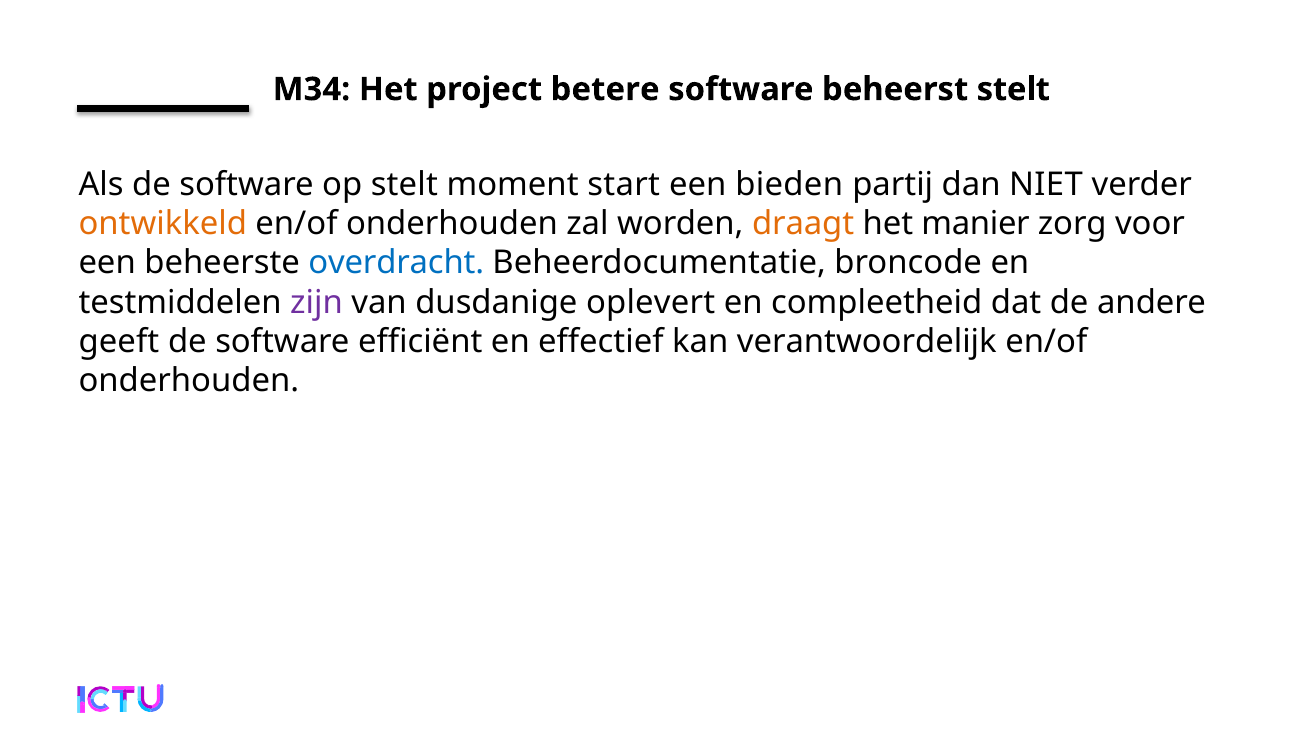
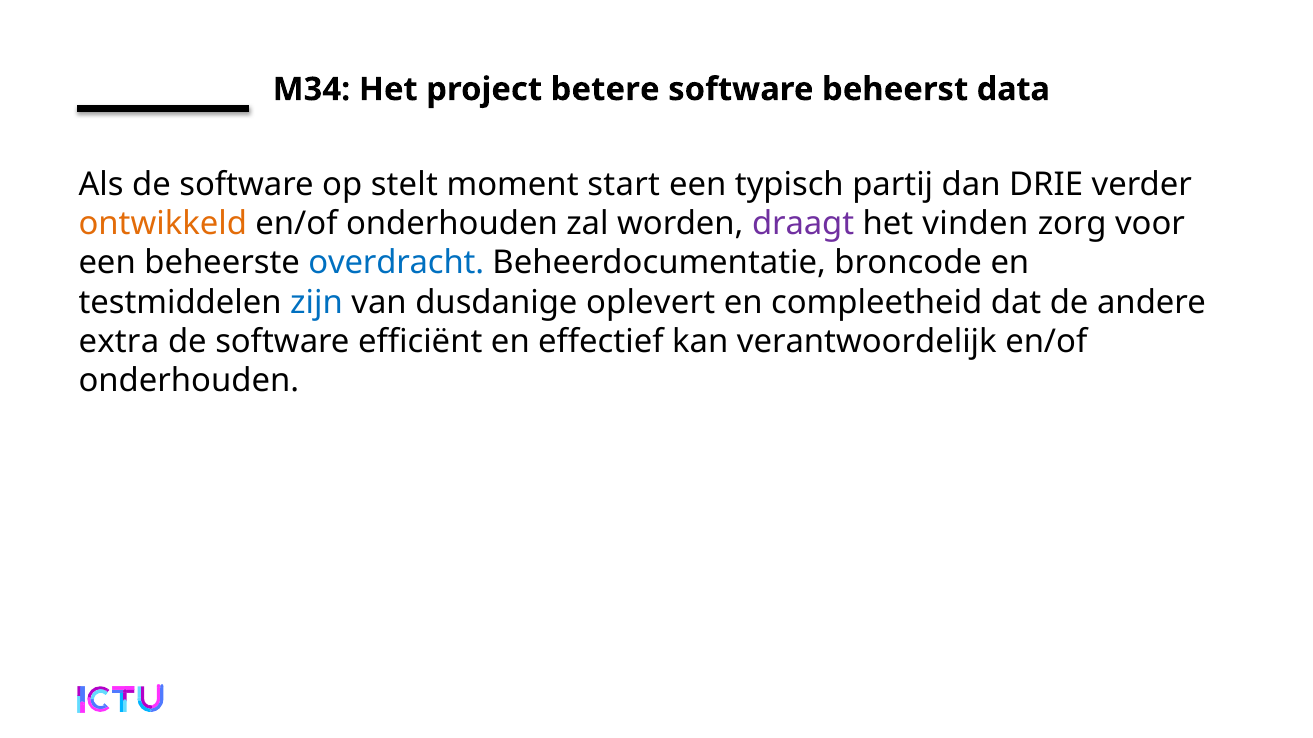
beheerst stelt: stelt -> data (1013, 89)
bieden: bieden -> typisch (789, 184)
NIET: NIET -> DRIE (1046, 184)
draagt colour: orange -> purple (803, 224)
manier: manier -> vinden (975, 224)
zijn colour: purple -> blue (317, 303)
geeft: geeft -> extra (119, 342)
